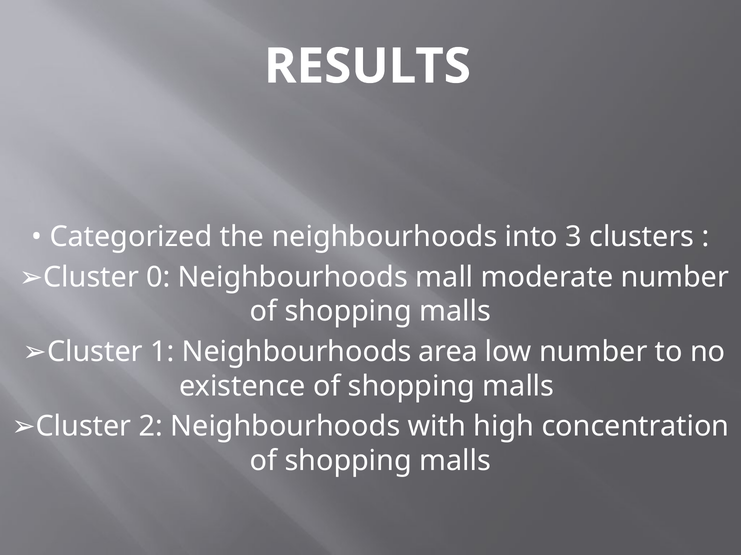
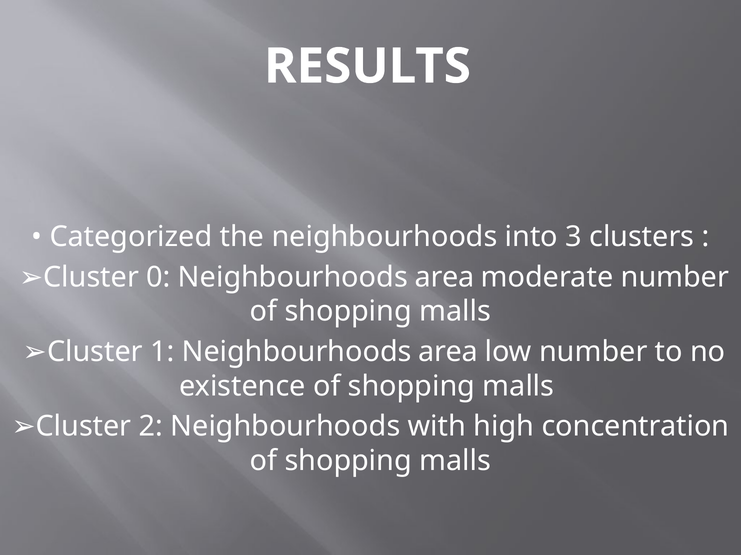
0 Neighbourhoods mall: mall -> area (445, 277)
